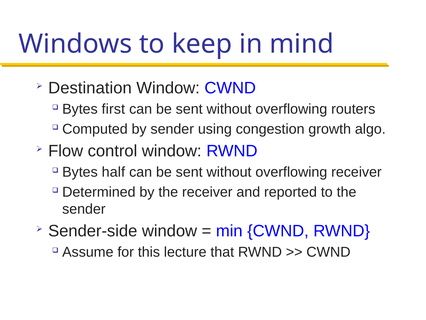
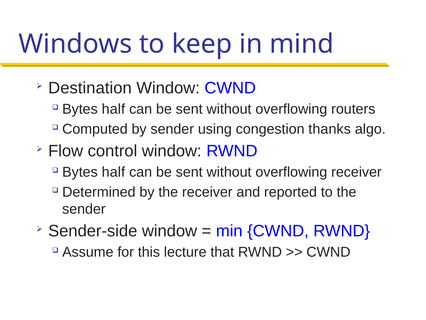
first: first -> half (113, 109)
growth: growth -> thanks (330, 129)
